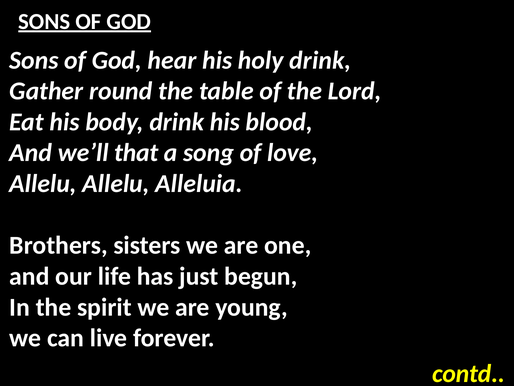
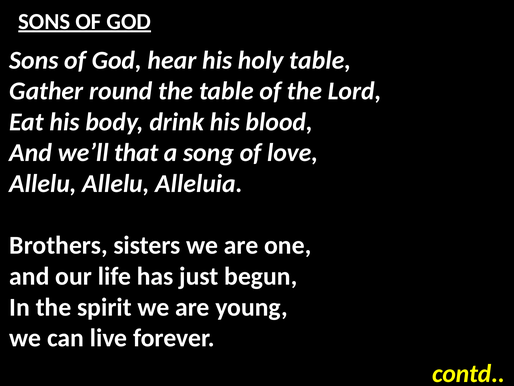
holy drink: drink -> table (320, 60)
